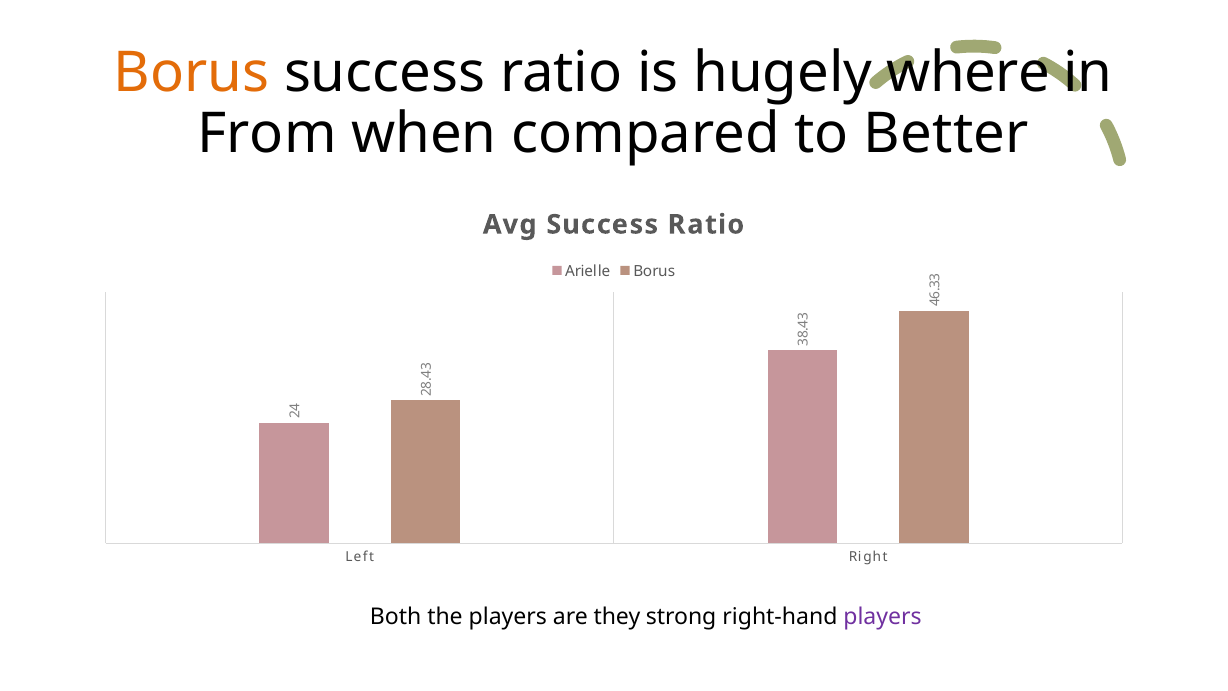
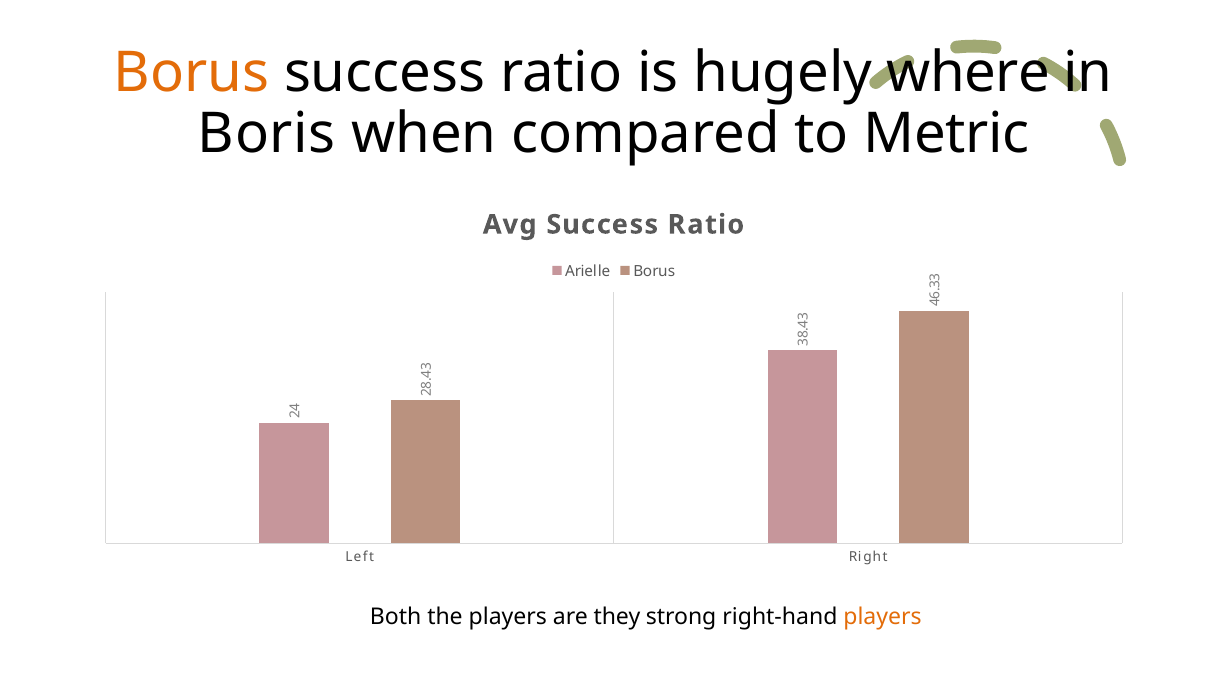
From: From -> Boris (267, 134)
Better: Better -> Metric (947, 134)
players colour: purple -> orange (883, 617)
